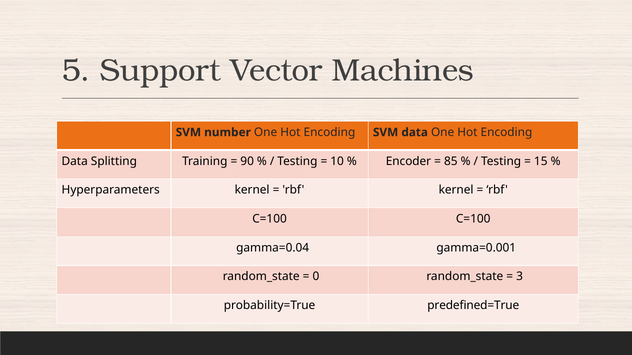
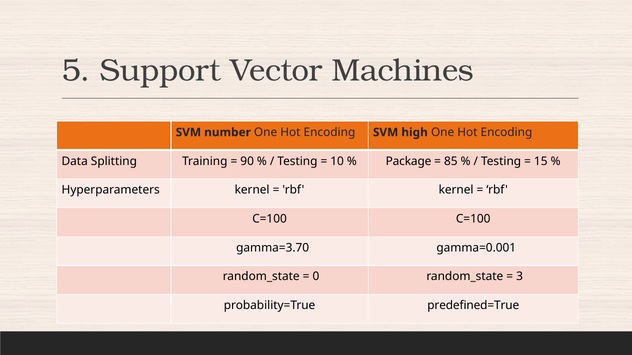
SVM data: data -> high (415, 133)
Encoder: Encoder -> Package (409, 161)
gamma=0.04: gamma=0.04 -> gamma=3.70 (273, 248)
